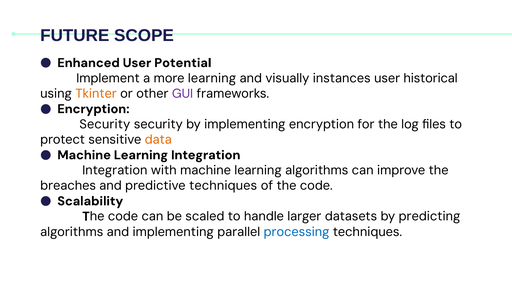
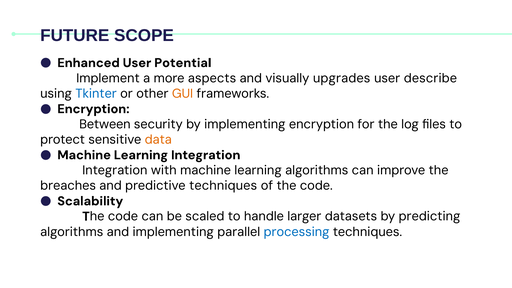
more learning: learning -> aspects (212, 78)
instances: instances -> upgrades (342, 78)
historical: historical -> describe (430, 78)
Tkinter colour: orange -> blue (96, 94)
GUI colour: purple -> orange (183, 94)
Security: Security -> Between (105, 124)
